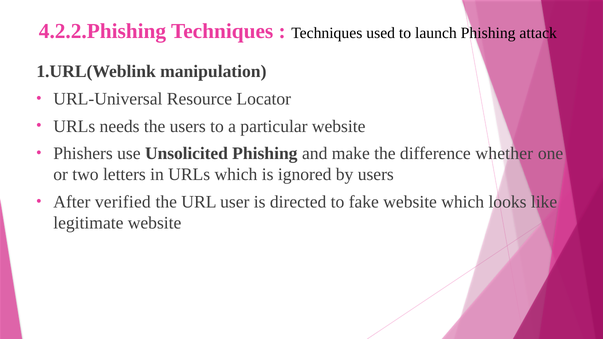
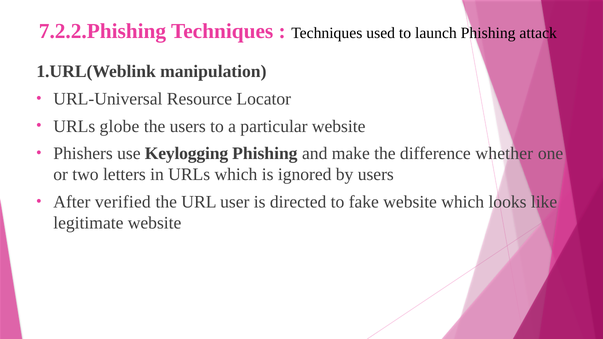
4.2.2.Phishing: 4.2.2.Phishing -> 7.2.2.Phishing (102, 31)
needs: needs -> globe (119, 126)
Unsolicited: Unsolicited -> Keylogging (187, 154)
